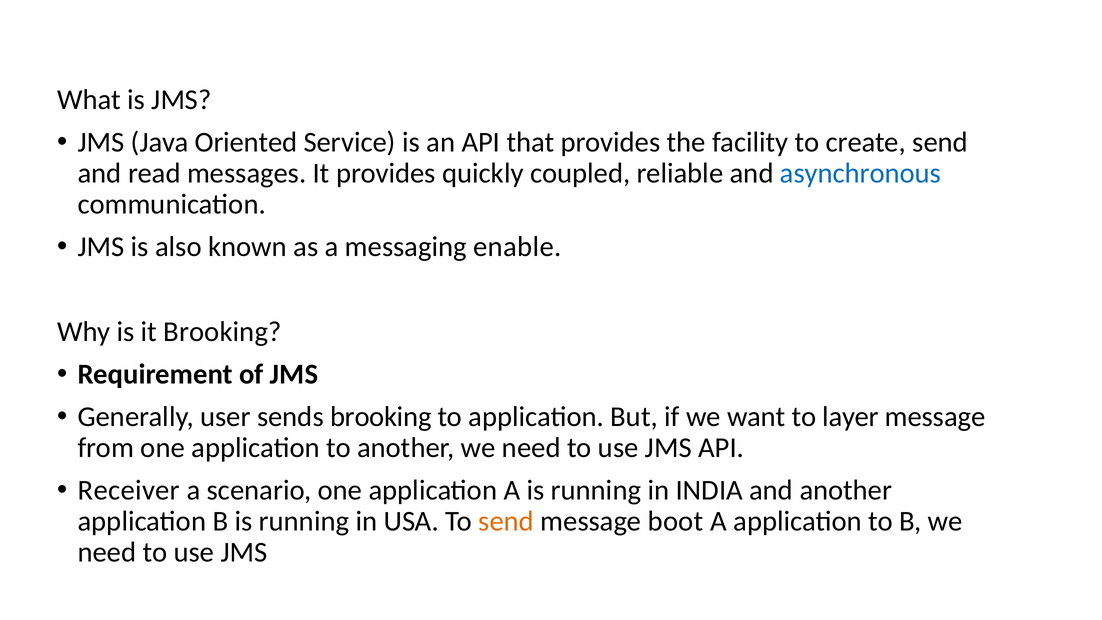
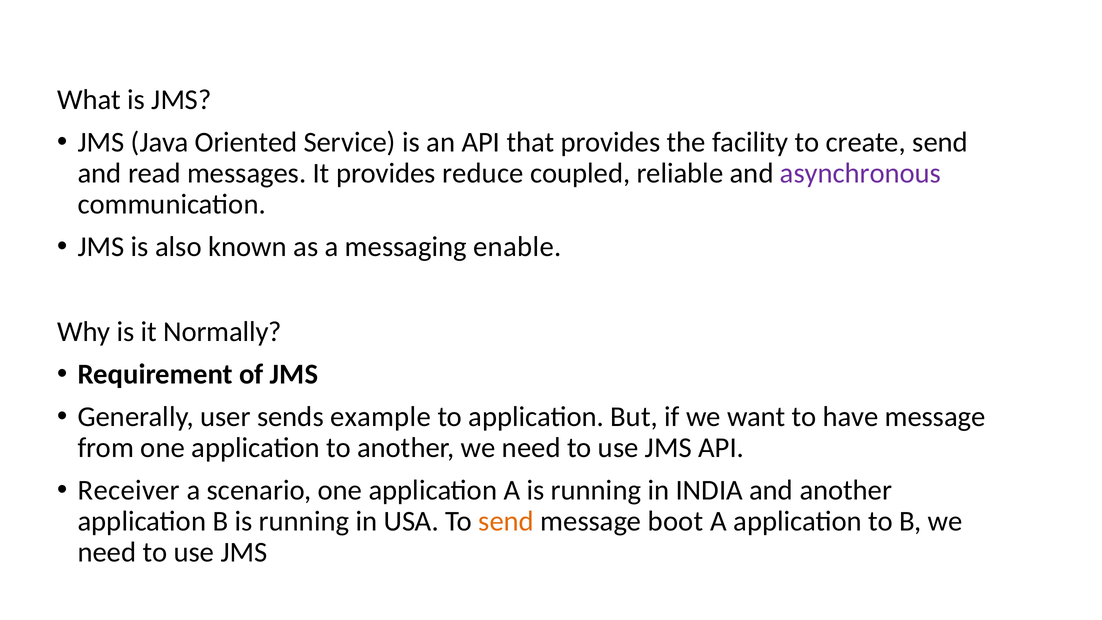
quickly: quickly -> reduce (483, 173)
asynchronous colour: blue -> purple (860, 173)
it Brooking: Brooking -> Normally (223, 332)
sends brooking: brooking -> example (381, 417)
layer: layer -> have (850, 417)
